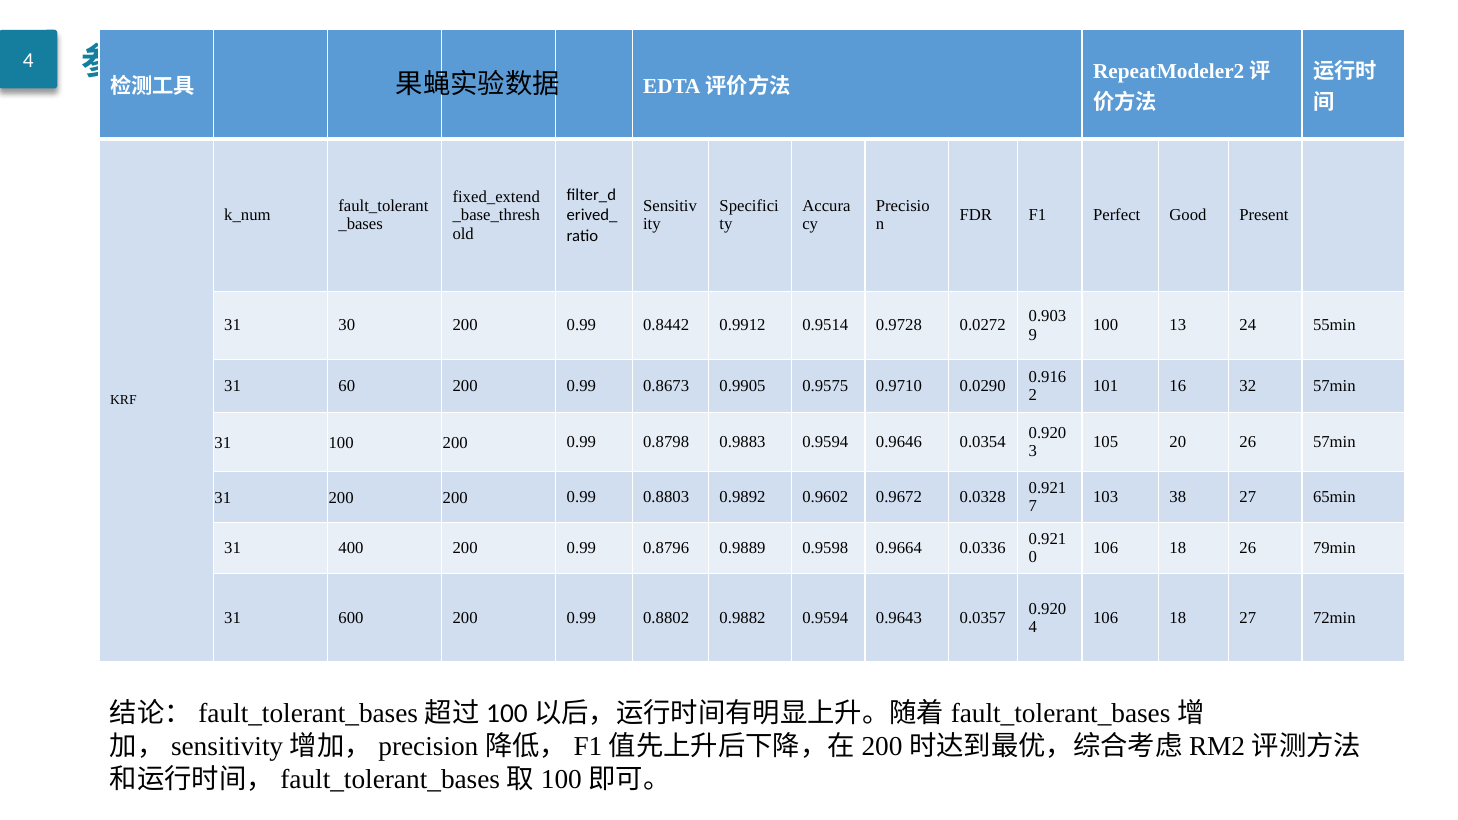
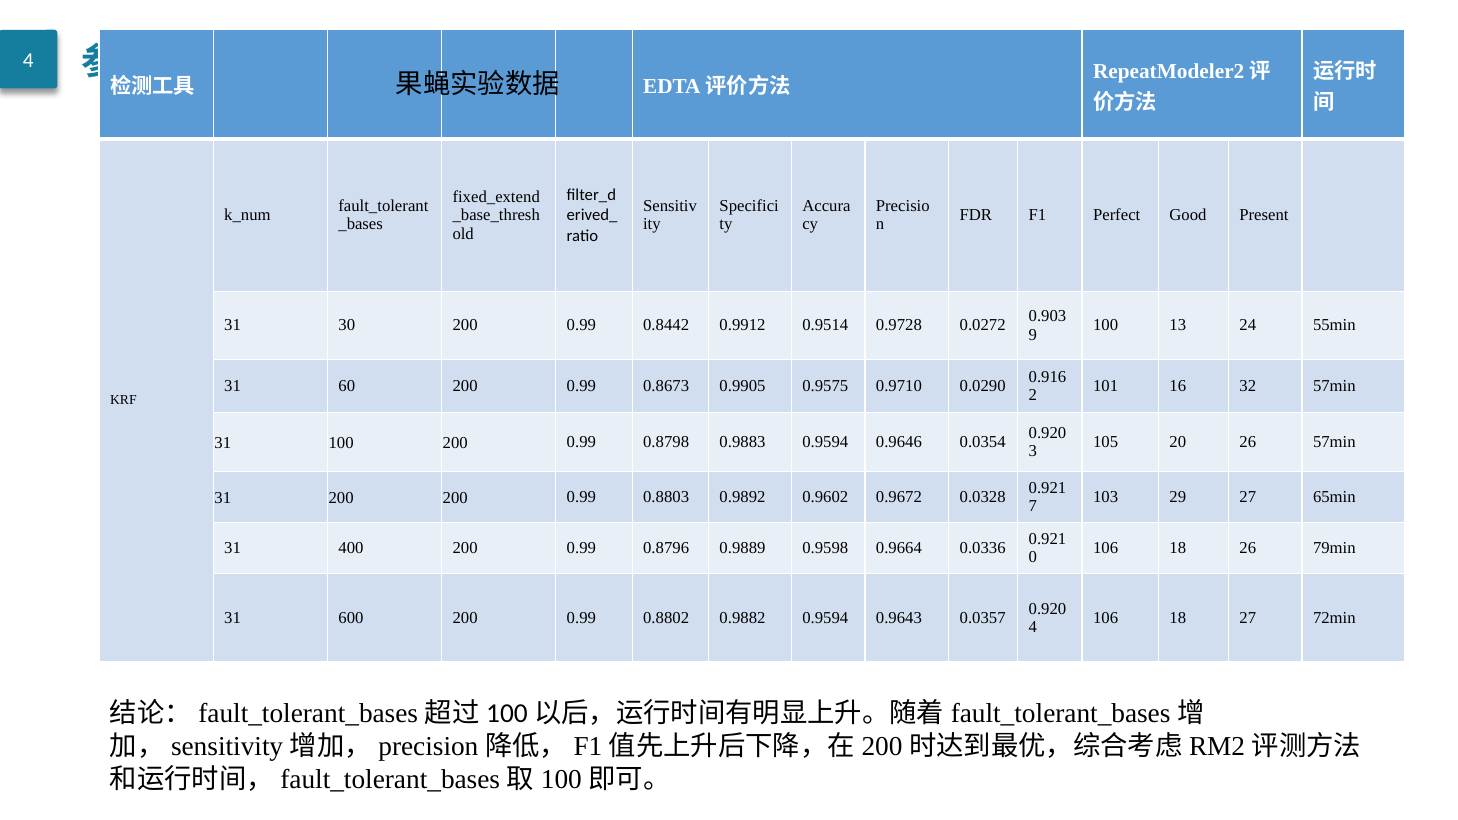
38: 38 -> 29 (1178, 497)
